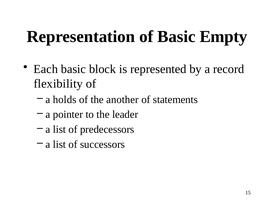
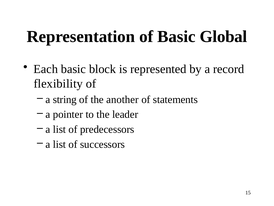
Empty: Empty -> Global (223, 37)
holds: holds -> string (65, 99)
